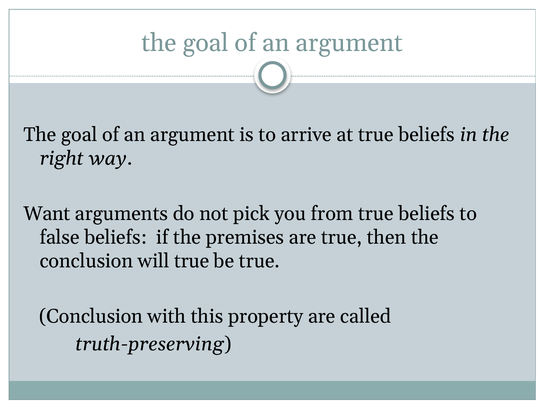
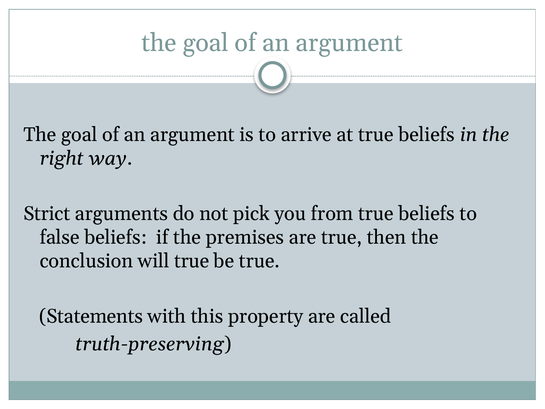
Want: Want -> Strict (47, 214)
Conclusion: Conclusion -> Statements (91, 316)
